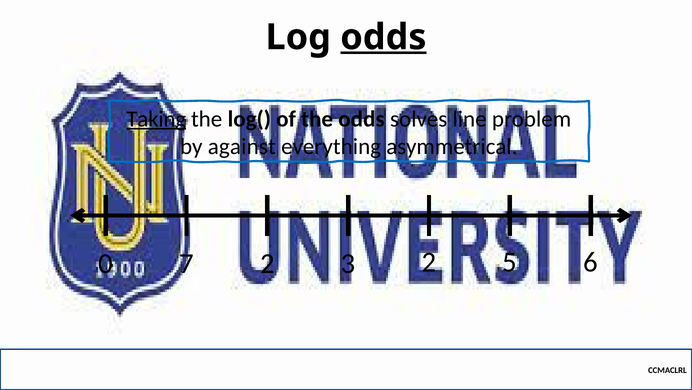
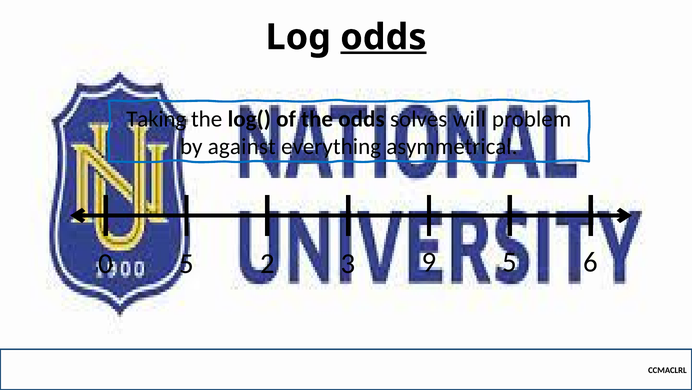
Taking underline: present -> none (156, 119)
line: line -> will (469, 119)
0 7: 7 -> 5 (187, 263)
3 2: 2 -> 9 (429, 262)
